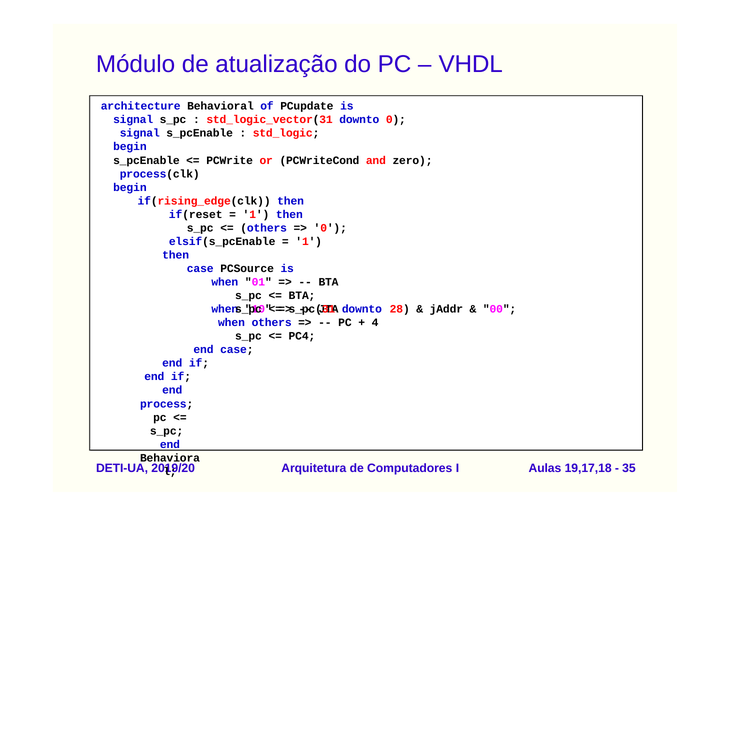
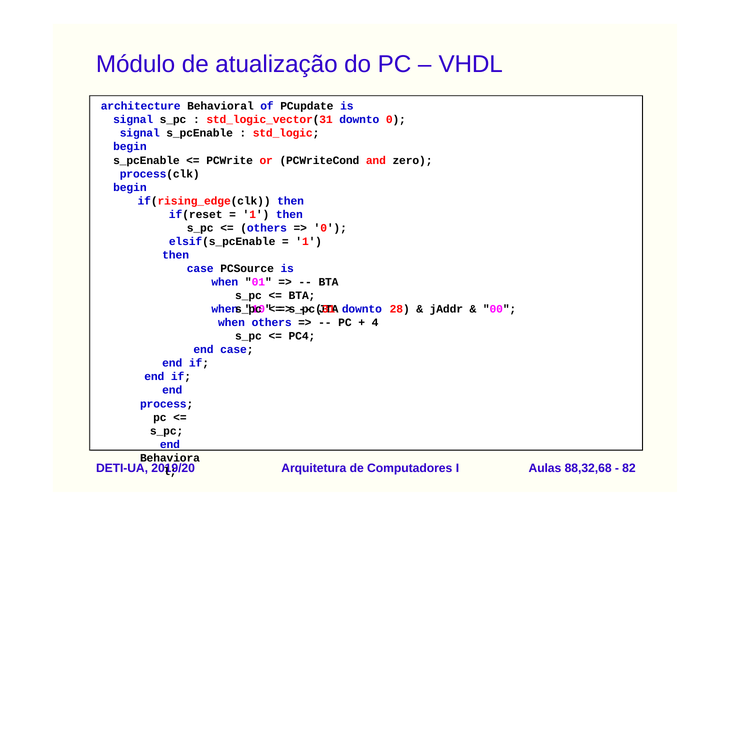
19,17,18: 19,17,18 -> 88,32,68 (588, 468)
35: 35 -> 82 (629, 468)
